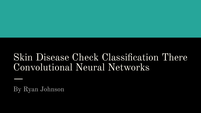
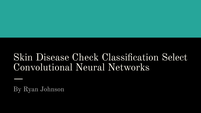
There: There -> Select (175, 57)
